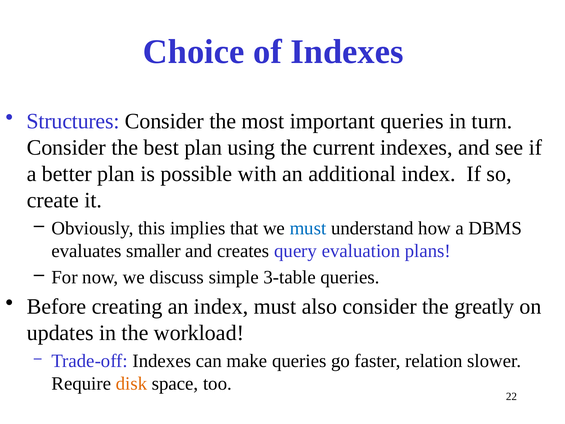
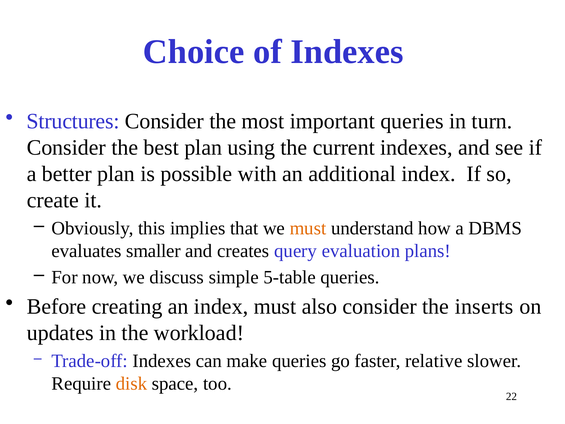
must colour: blue -> orange (308, 228)
3-table: 3-table -> 5-table (290, 277)
greatly: greatly -> inserts (484, 306)
relation: relation -> relative (434, 361)
